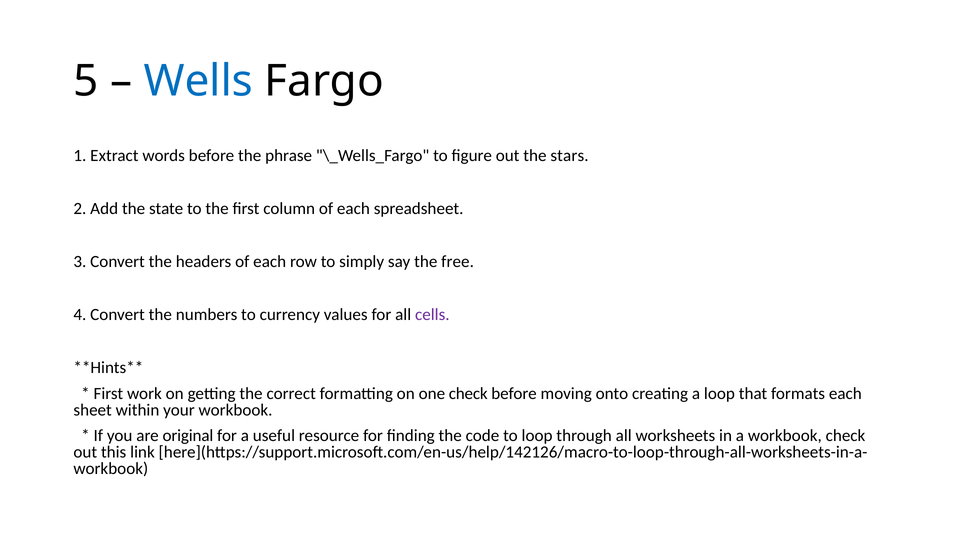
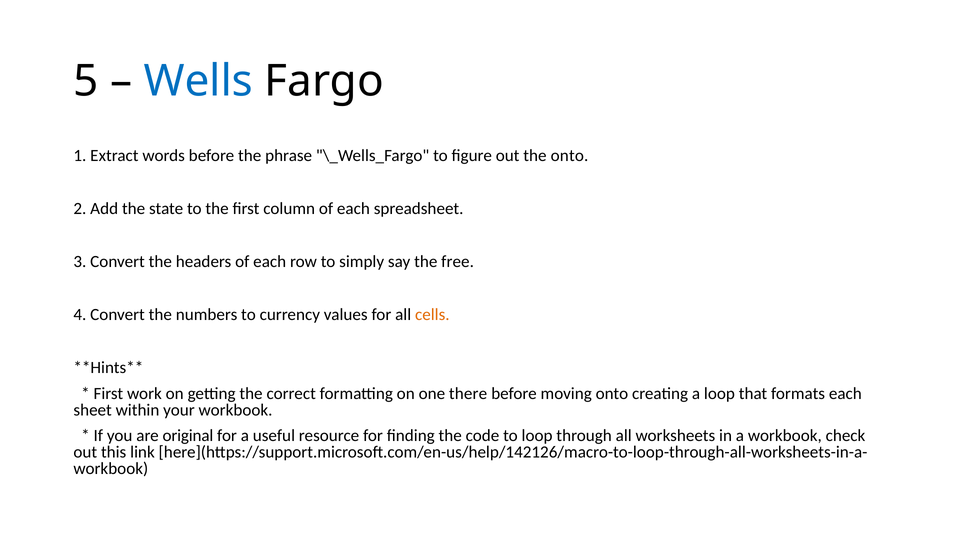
the stars: stars -> onto (570, 156)
cells colour: purple -> orange (432, 315)
one check: check -> there (468, 394)
